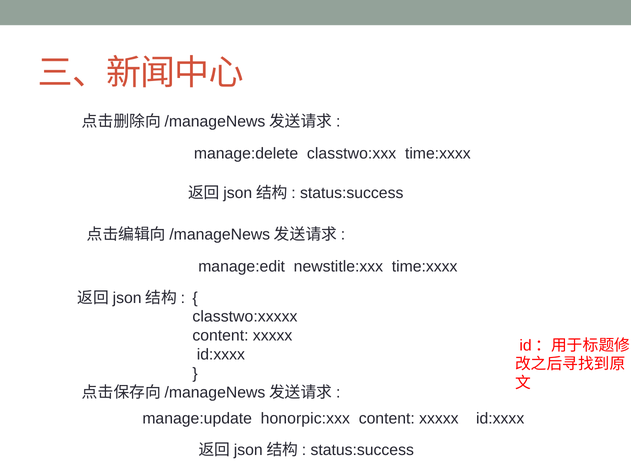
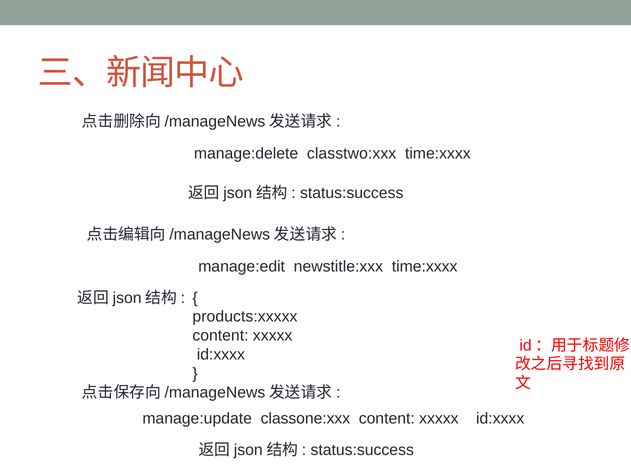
classtwo:xxxxx: classtwo:xxxxx -> products:xxxxx (245, 317)
honorpic:xxx: honorpic:xxx -> classone:xxx (305, 419)
